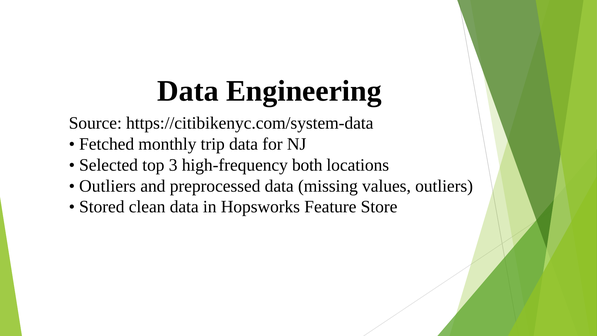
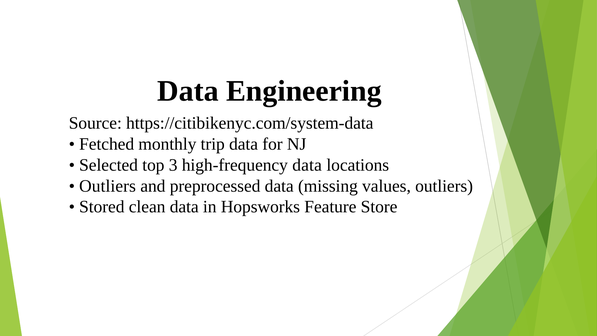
high-frequency both: both -> data (307, 165)
